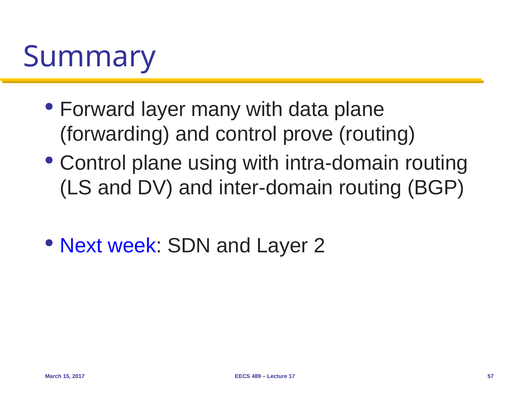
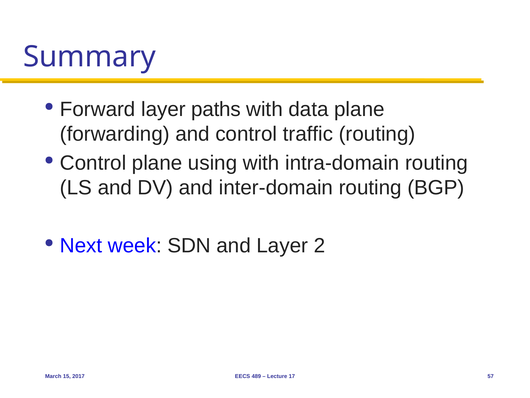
many: many -> paths (216, 109)
prove: prove -> traffic (308, 134)
